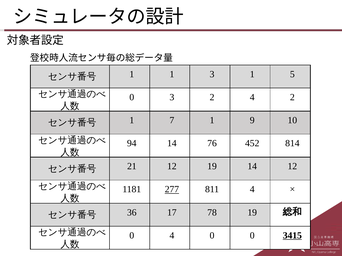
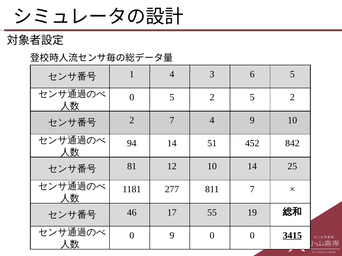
1 1: 1 -> 4 (172, 74)
3 1: 1 -> 6 (252, 74)
0 3: 3 -> 5 (172, 97)
2 4: 4 -> 5 (252, 97)
1: 1 -> 2 (132, 120)
7 1: 1 -> 4 (212, 120)
76: 76 -> 51 (212, 144)
814: 814 -> 842 (292, 144)
21: 21 -> 81 (132, 167)
12 19: 19 -> 10 (212, 167)
14 12: 12 -> 25 (292, 167)
277 underline: present -> none (172, 190)
811 4: 4 -> 7 (252, 190)
36: 36 -> 46 (132, 213)
78: 78 -> 55 (212, 213)
0 4: 4 -> 9 (172, 236)
